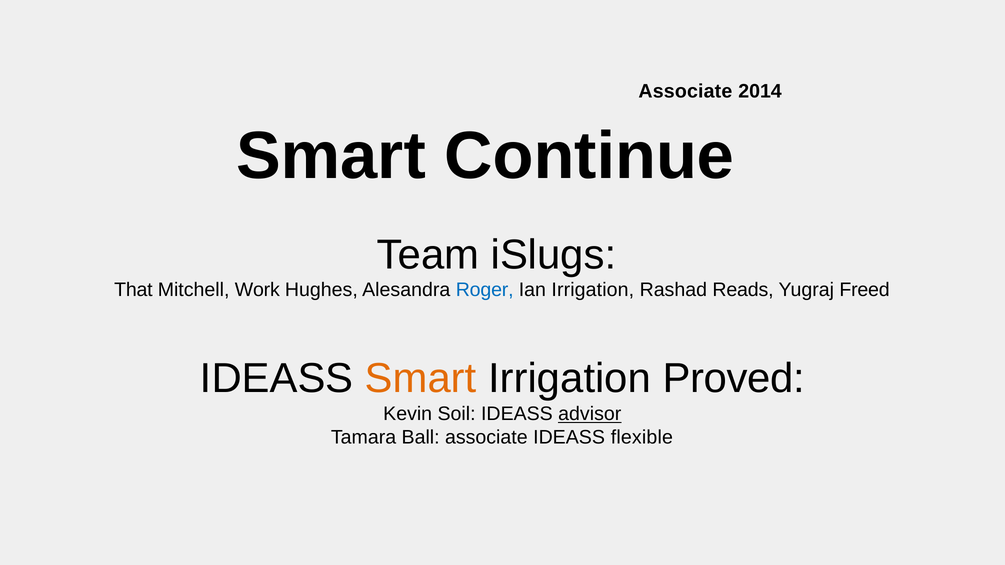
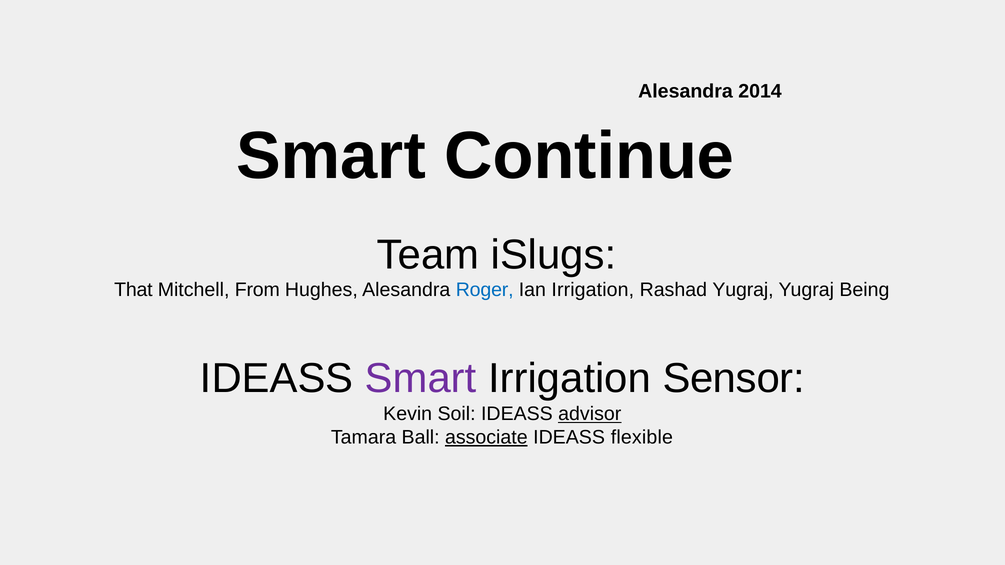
Associate: Associate -> Alesandra (685, 91)
Work: Work -> From (257, 290)
Rashad Reads: Reads -> Yugraj (743, 290)
Freed: Freed -> Being (864, 290)
Smart colour: orange -> purple (421, 379)
Proved: Proved -> Sensor (734, 379)
associate underline: none -> present (486, 438)
